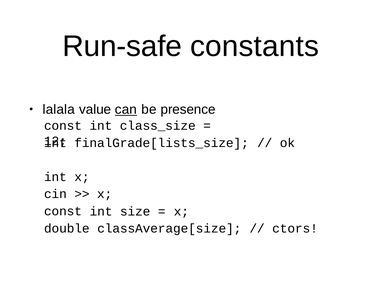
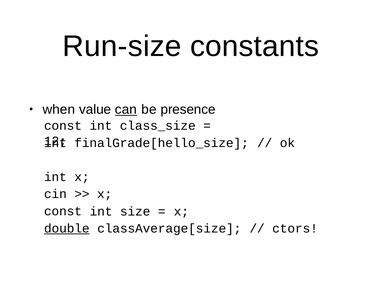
Run-safe: Run-safe -> Run-size (122, 46)
lalala: lalala -> when (59, 110)
finalGrade[lists_size: finalGrade[lists_size -> finalGrade[hello_size (162, 143)
double underline: none -> present (67, 229)
